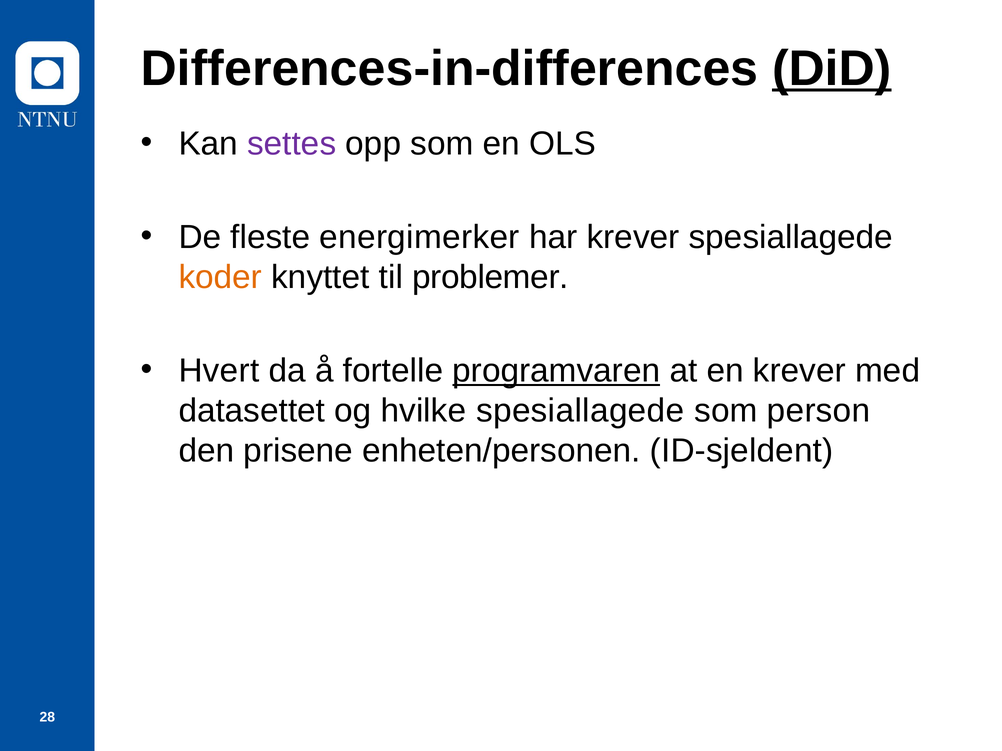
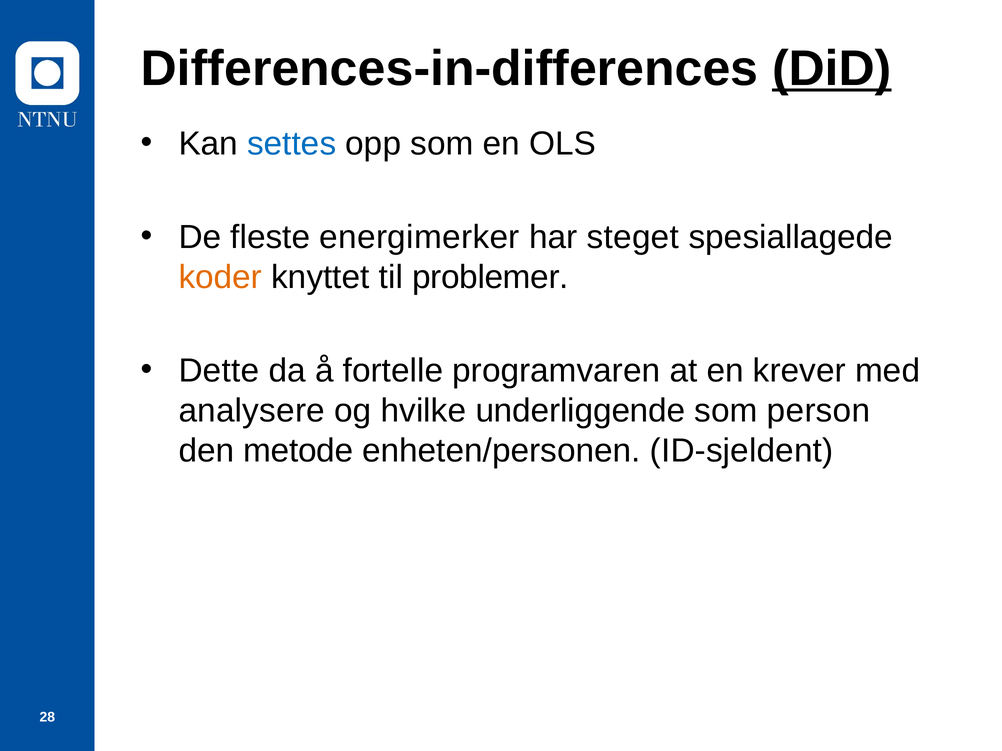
settes colour: purple -> blue (292, 144)
har krever: krever -> steget (633, 237)
Hvert: Hvert -> Dette (219, 371)
programvaren underline: present -> none (556, 371)
datasettet: datasettet -> analysere (252, 411)
hvilke spesiallagede: spesiallagede -> underliggende (580, 411)
prisene: prisene -> metode (298, 451)
